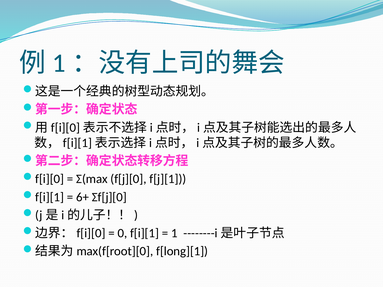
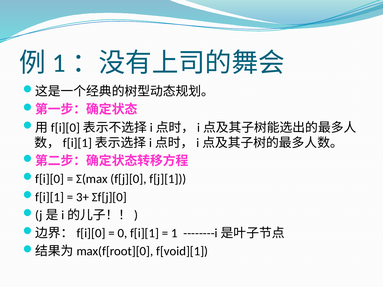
6+: 6+ -> 3+ (83, 197)
f[long][1: f[long][1 -> f[void][1 (182, 251)
